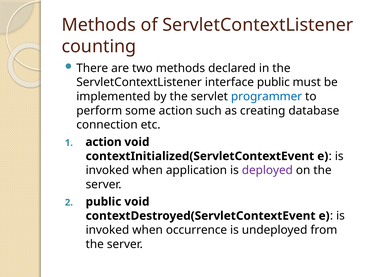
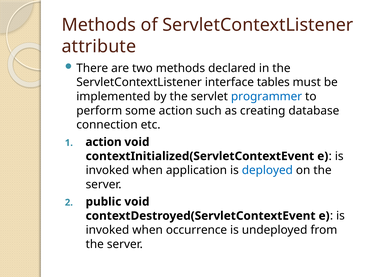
counting: counting -> attribute (99, 46)
interface public: public -> tables (273, 82)
deployed colour: purple -> blue (267, 170)
